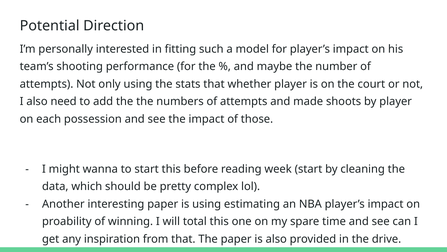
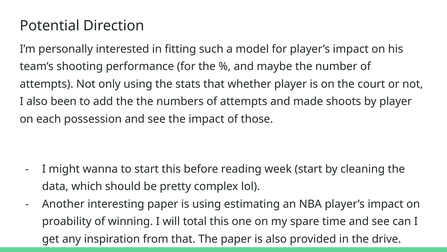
need: need -> been (64, 101)
